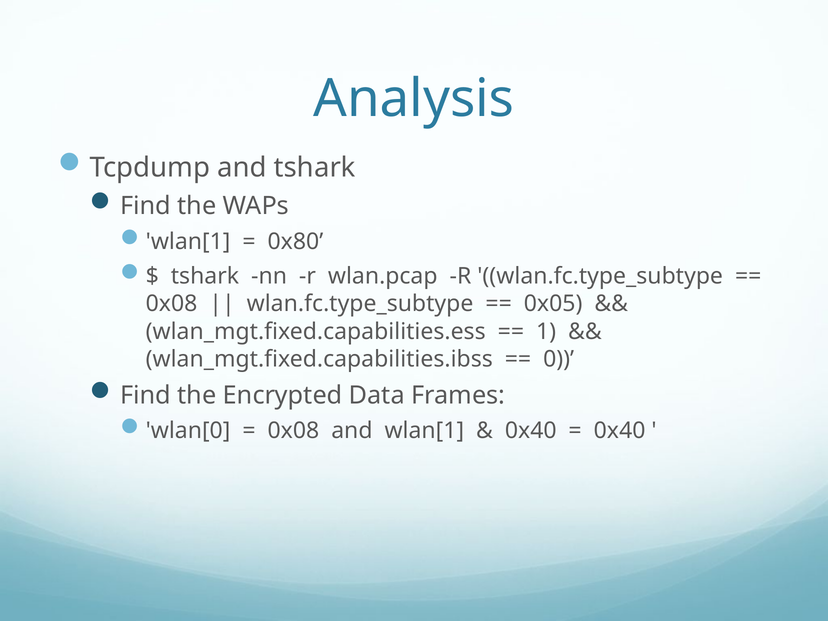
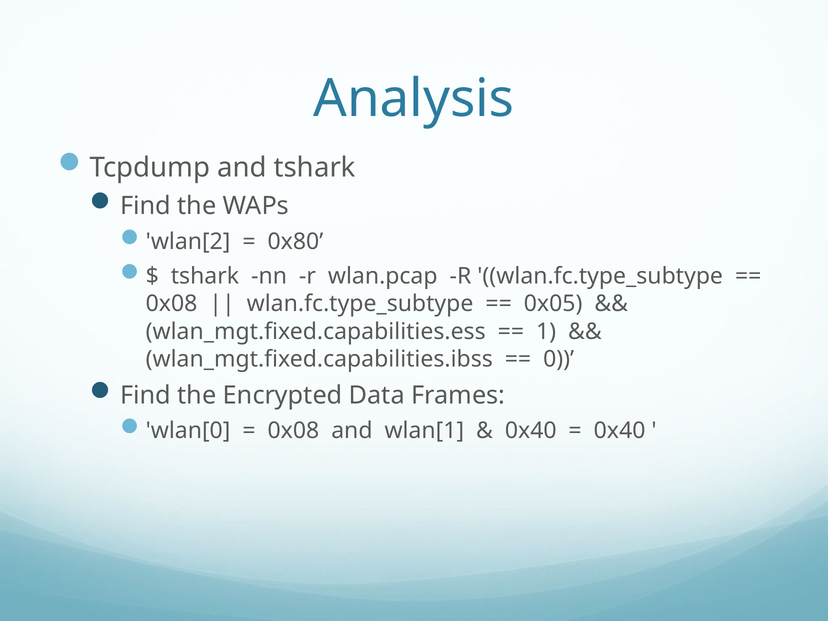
wlan[1: wlan[1 -> wlan[2 (188, 242)
